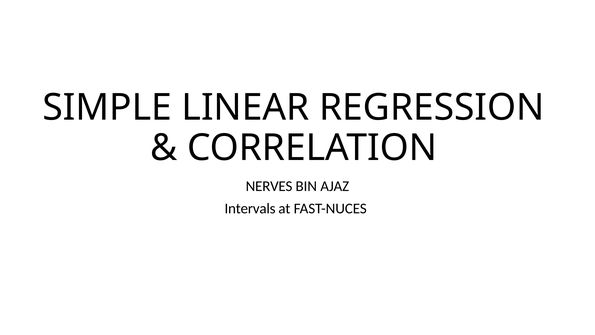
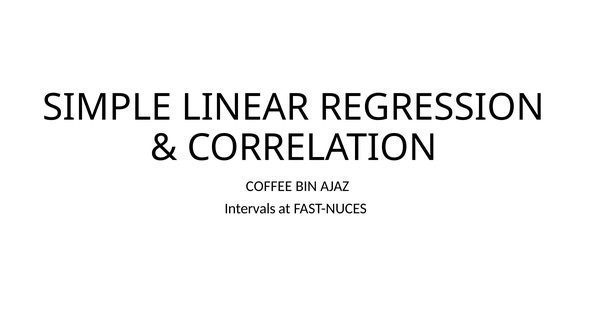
NERVES: NERVES -> COFFEE (269, 186)
